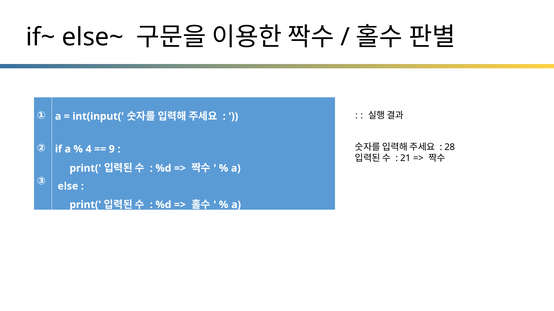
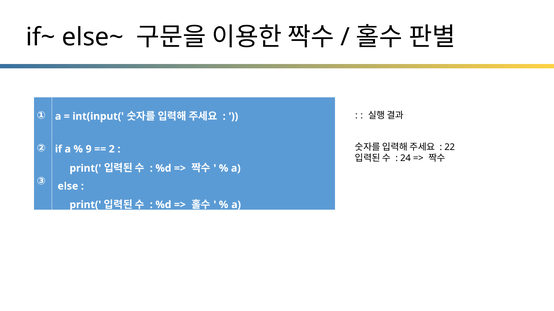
28: 28 -> 22 (450, 147)
4: 4 -> 9 (89, 149)
9: 9 -> 2 (112, 149)
21: 21 -> 24 (405, 158)
